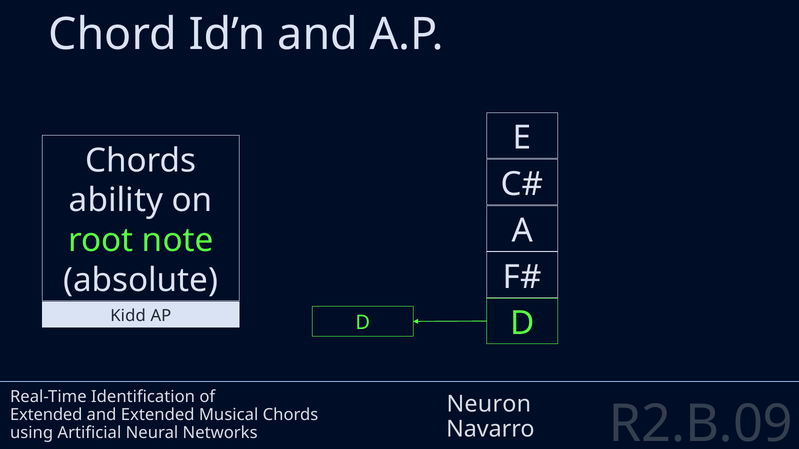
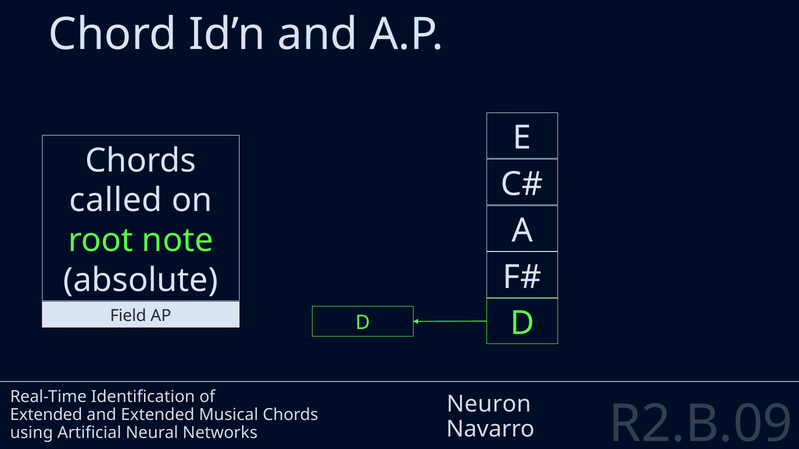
ability: ability -> called (116, 201)
Kidd: Kidd -> Field (128, 316)
